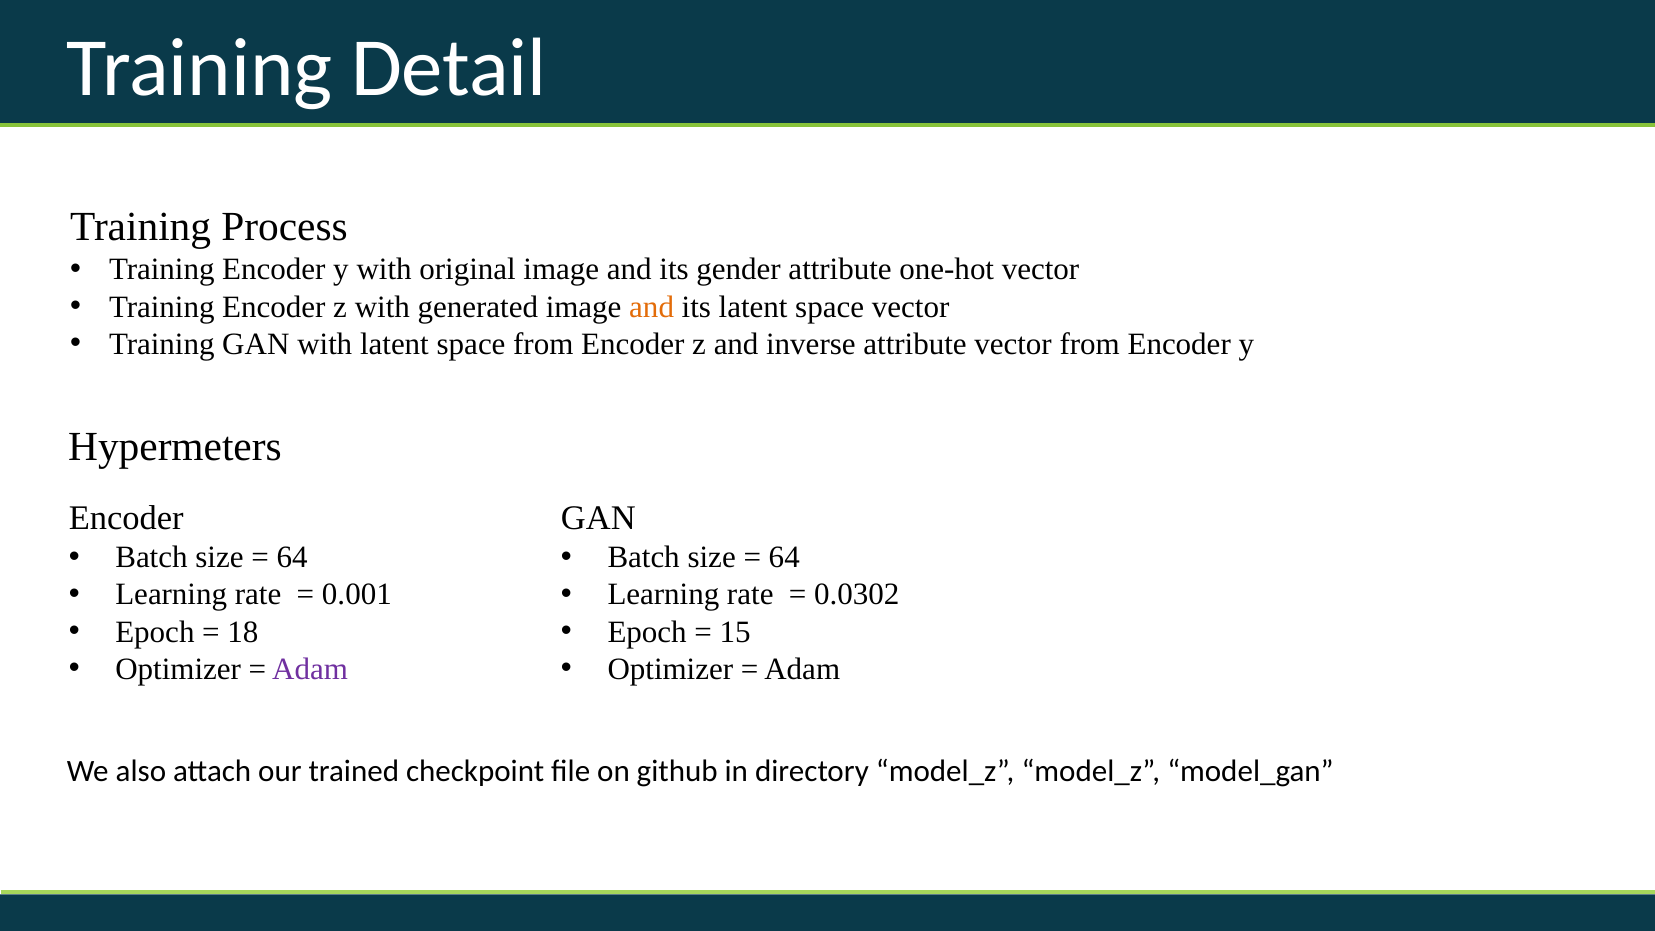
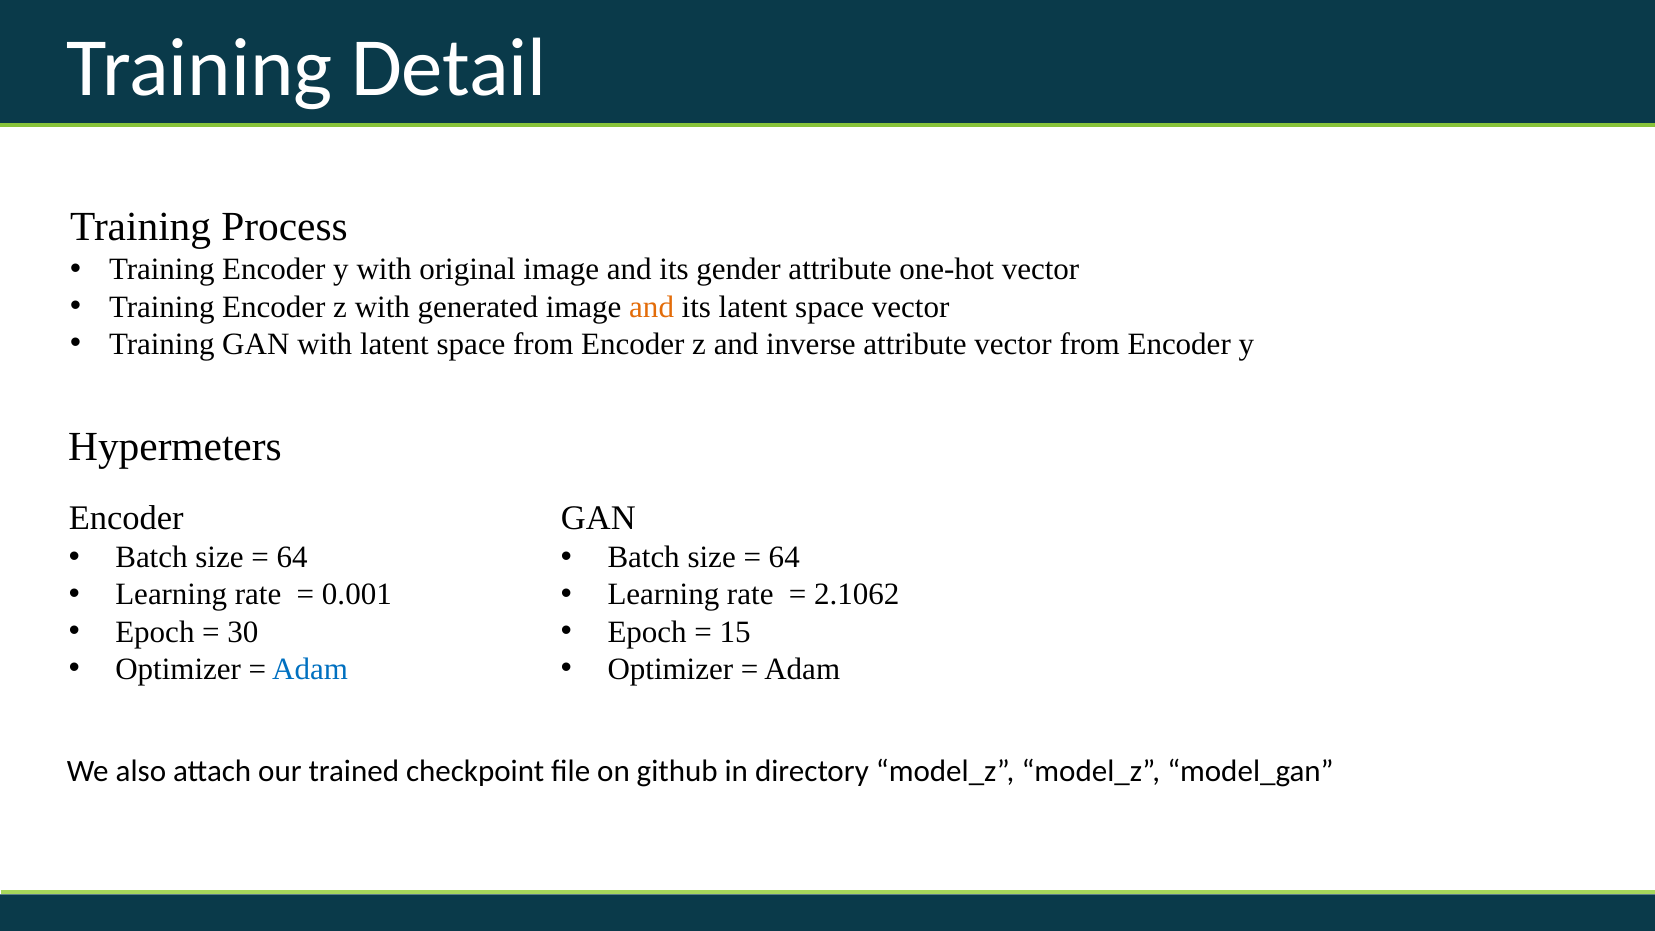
0.0302: 0.0302 -> 2.1062 (857, 595)
18: 18 -> 30 (243, 632)
Adam colour: purple -> blue (310, 669)
